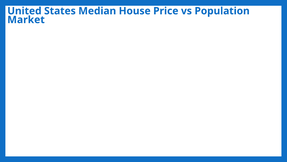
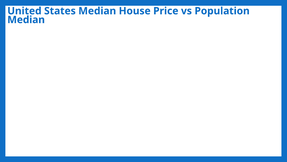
Market: Market -> Median (26, 20)
